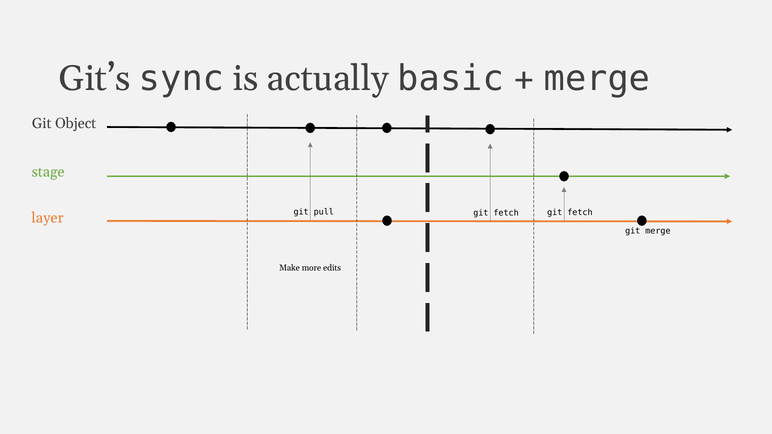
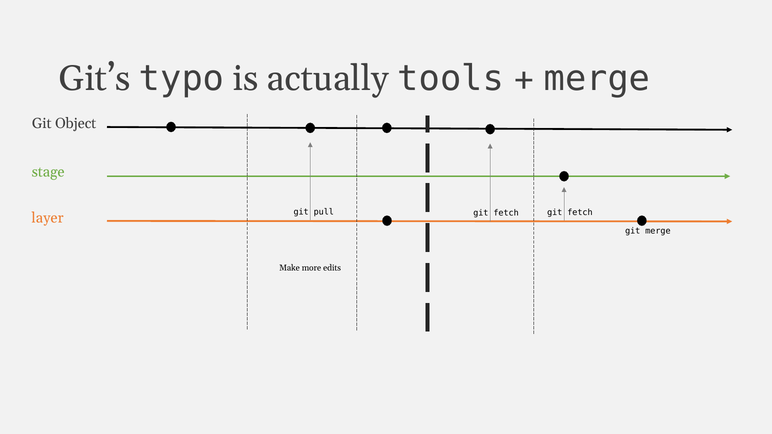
sync: sync -> typo (182, 79)
basic: basic -> tools (451, 79)
